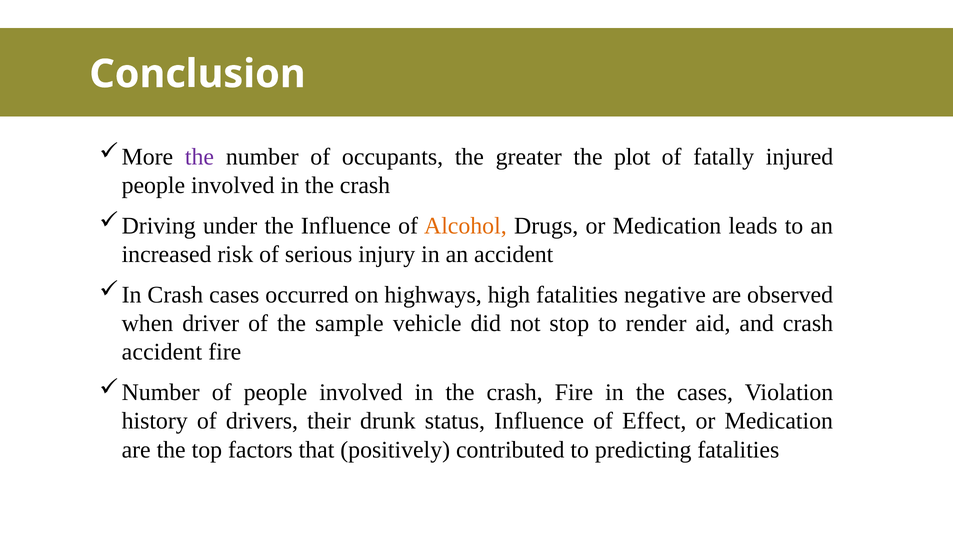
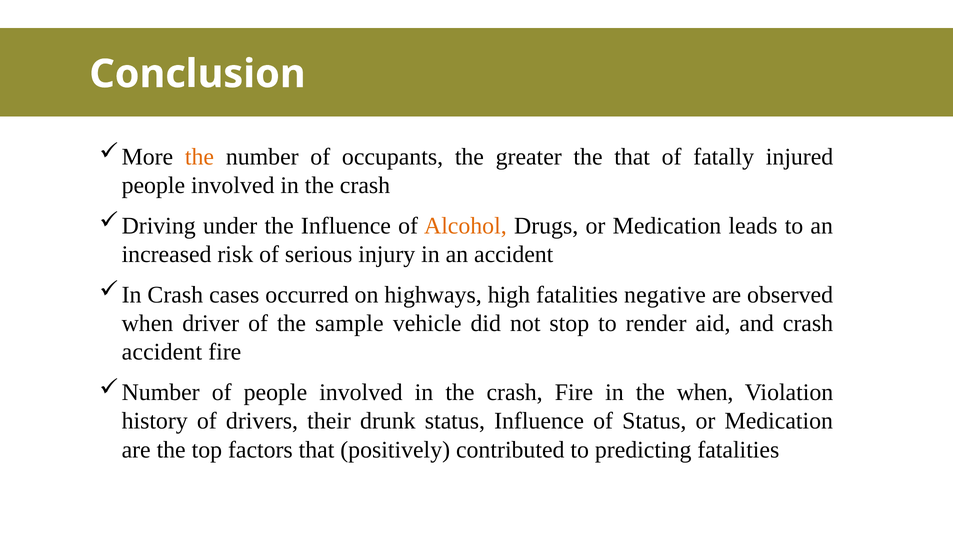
the colour: purple -> orange (200, 157)
the plot: plot -> that (632, 157)
the cases: cases -> when (705, 393)
of Effect: Effect -> Status (654, 421)
